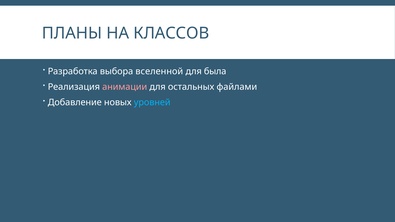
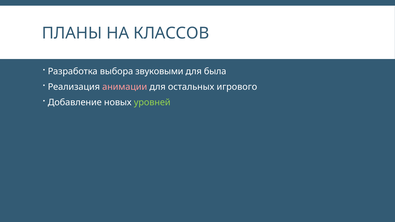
вселенной: вселенной -> звуковыми (159, 71)
файлами: файлами -> игрового (237, 87)
уровней colour: light blue -> light green (152, 103)
